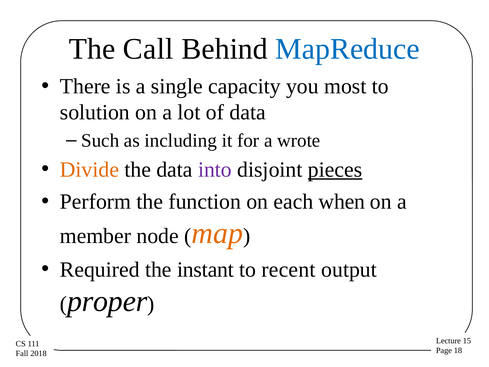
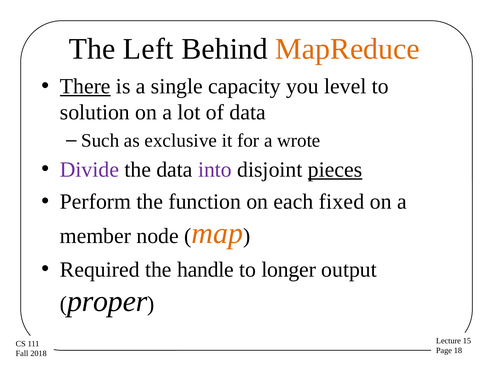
Call: Call -> Left (148, 49)
MapReduce colour: blue -> orange (347, 49)
There underline: none -> present (85, 86)
most: most -> level (345, 86)
including: including -> exclusive (181, 140)
Divide colour: orange -> purple (89, 169)
when: when -> fixed (342, 201)
instant: instant -> handle (205, 269)
recent: recent -> longer (289, 269)
